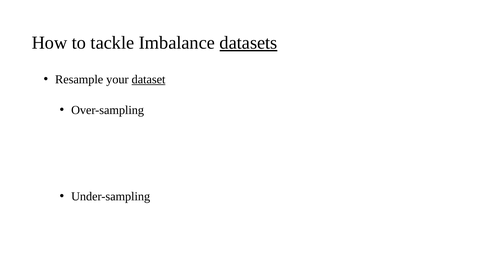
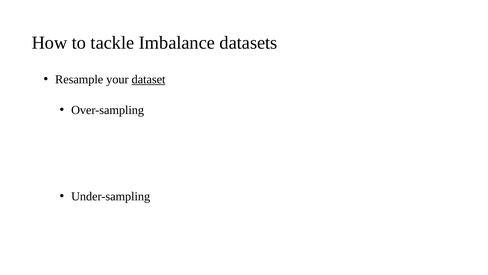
datasets underline: present -> none (249, 43)
